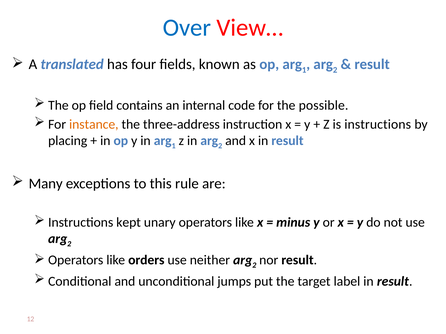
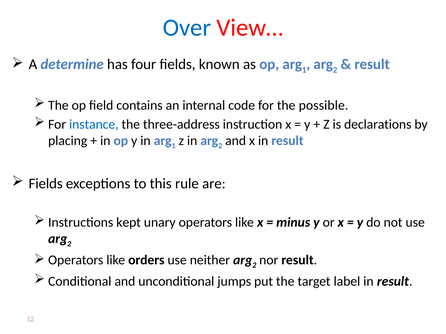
translated: translated -> determine (72, 64)
instance colour: orange -> blue (94, 124)
is instructions: instructions -> declarations (378, 124)
Many: Many -> Fields (46, 184)
